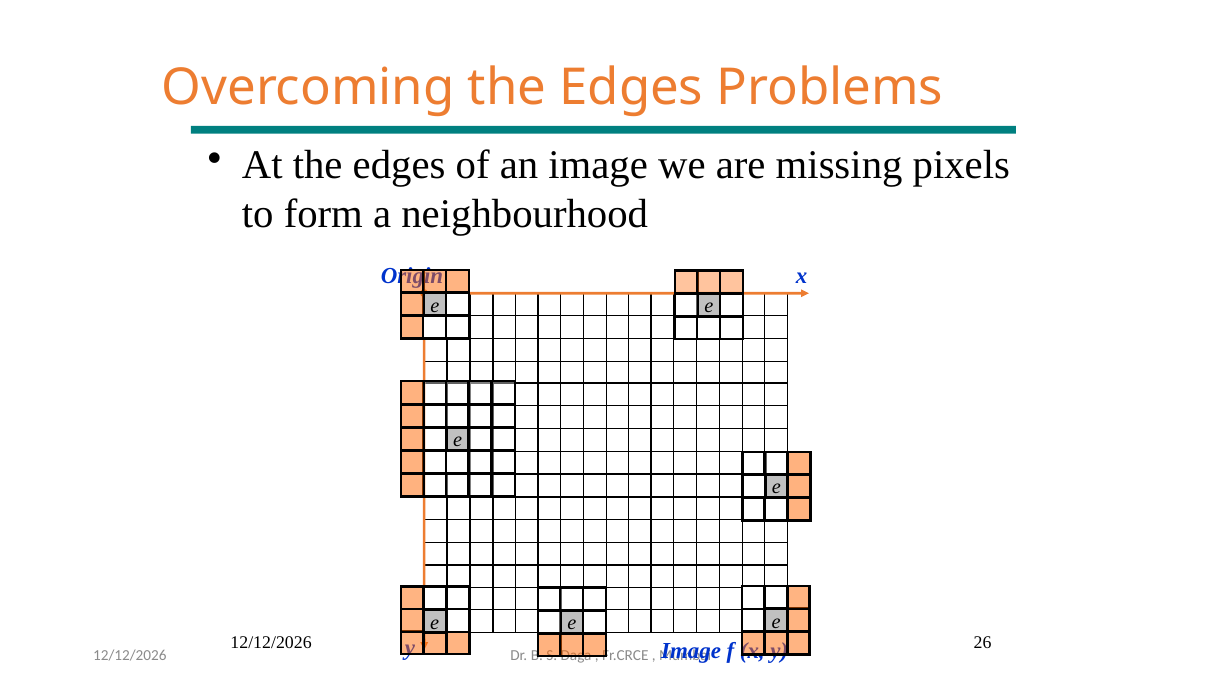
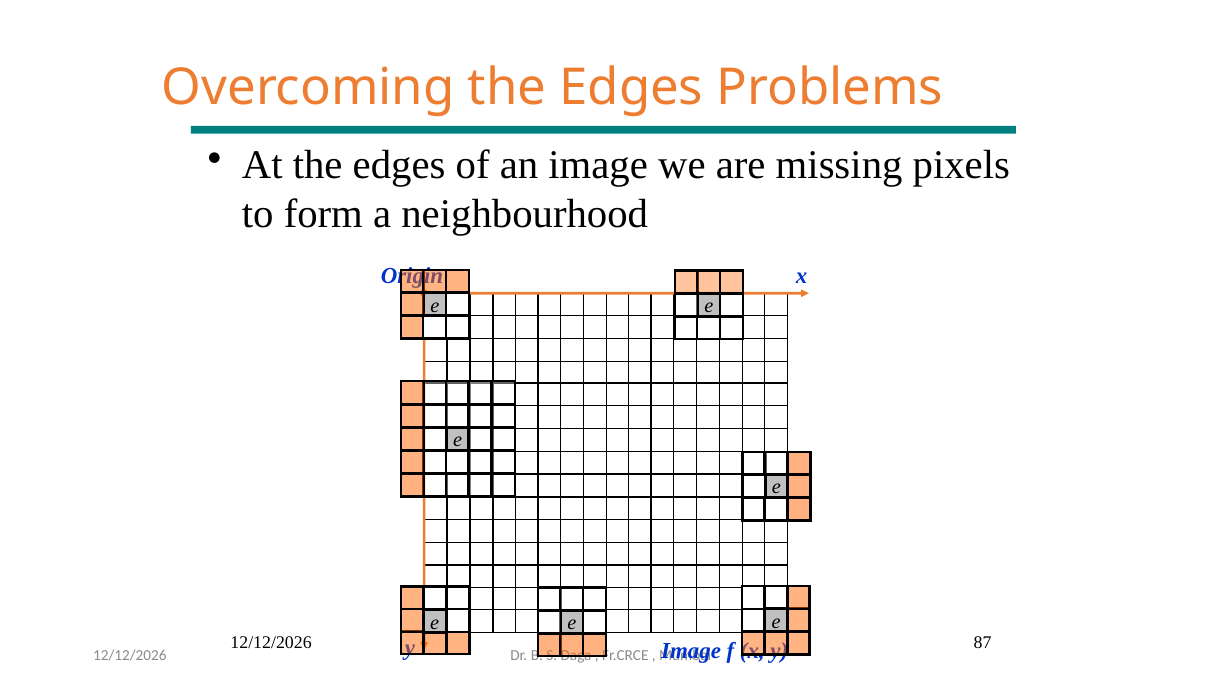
26: 26 -> 87 (983, 643)
